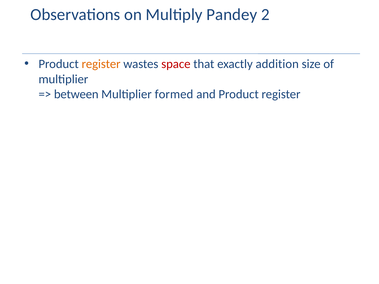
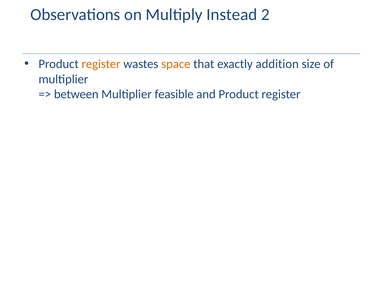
Pandey: Pandey -> Instead (232, 15)
space colour: red -> orange (176, 64)
formed: formed -> feasible (174, 94)
